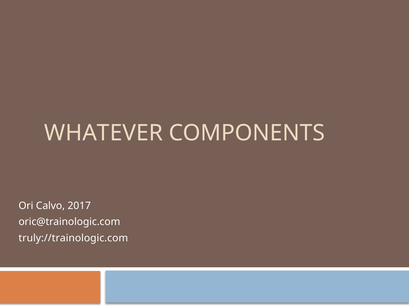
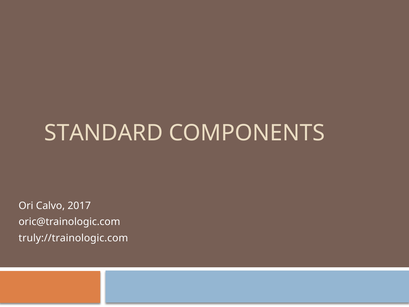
WHATEVER: WHATEVER -> STANDARD (104, 133)
